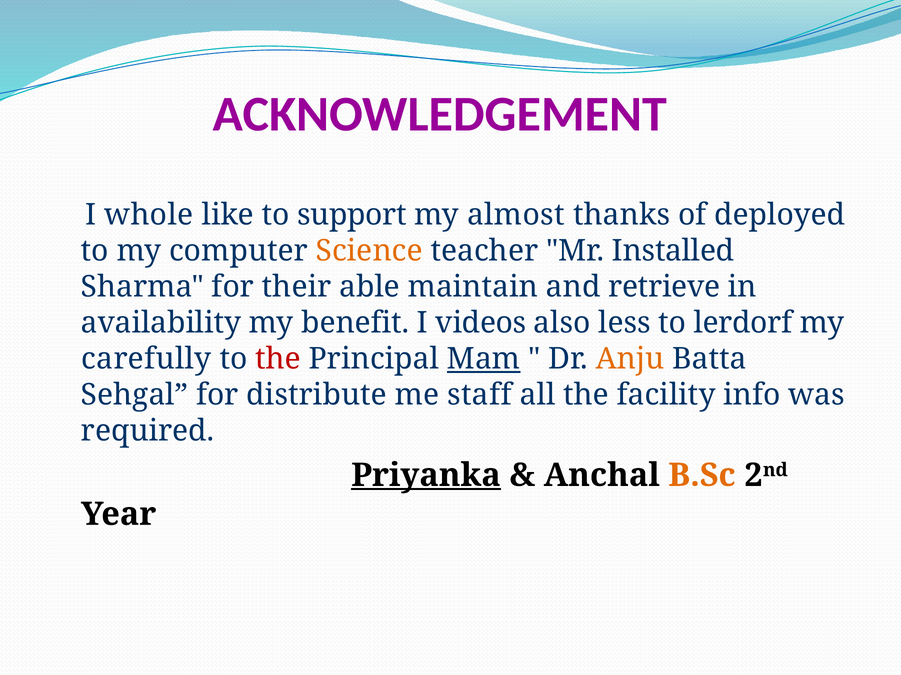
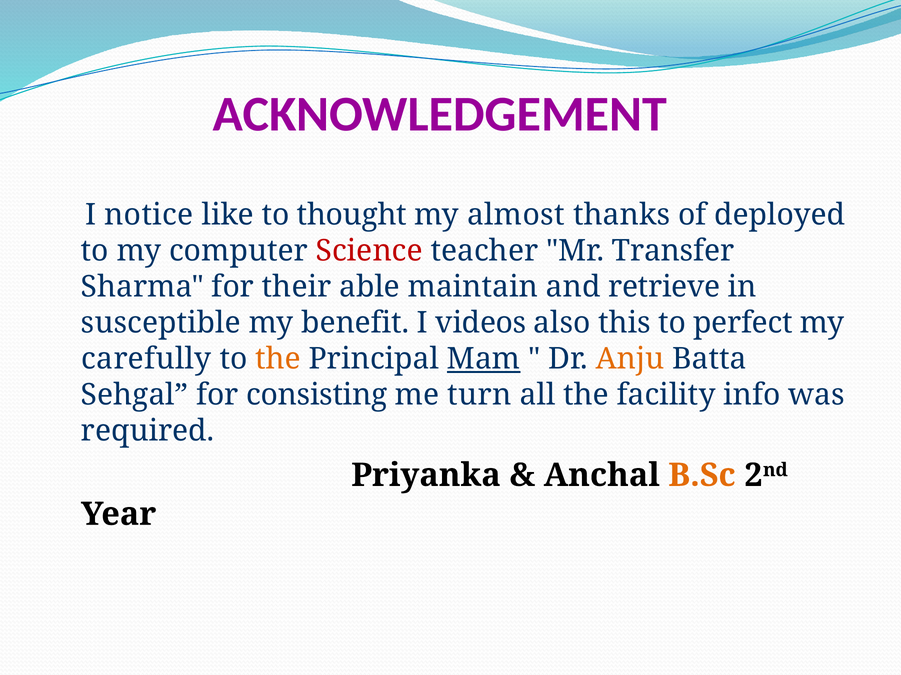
whole: whole -> notice (149, 215)
support: support -> thought (352, 215)
Science colour: orange -> red (369, 251)
Installed: Installed -> Transfer (673, 251)
availability: availability -> susceptible (161, 323)
less: less -> this (625, 323)
lerdorf: lerdorf -> perfect (743, 323)
the colour: red -> orange (278, 359)
distribute: distribute -> consisting (317, 395)
staff: staff -> turn (479, 395)
Priyanka underline: present -> none (426, 476)
